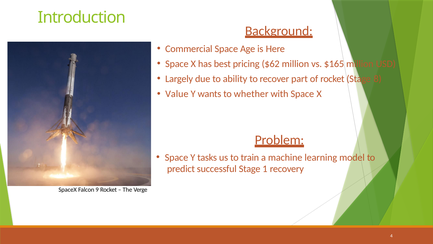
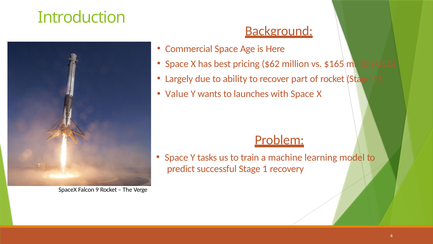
8: 8 -> 2 (378, 79)
whether: whether -> launches (251, 94)
